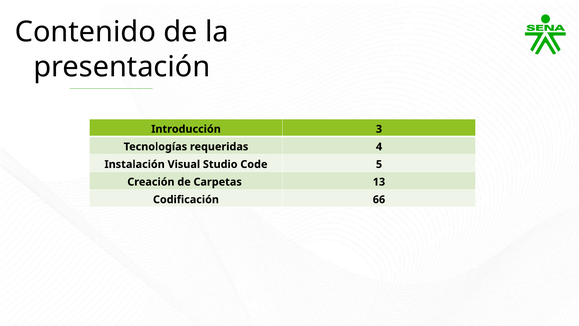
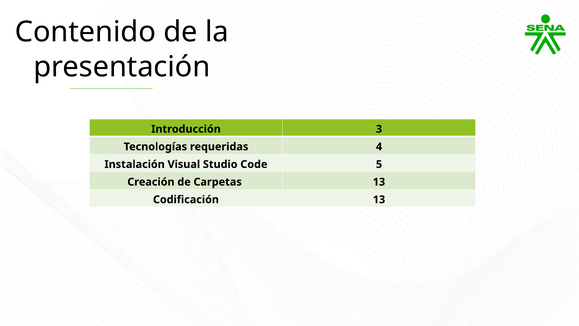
Codificación 66: 66 -> 13 (379, 199)
